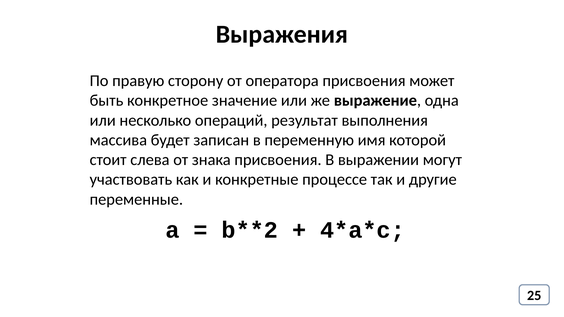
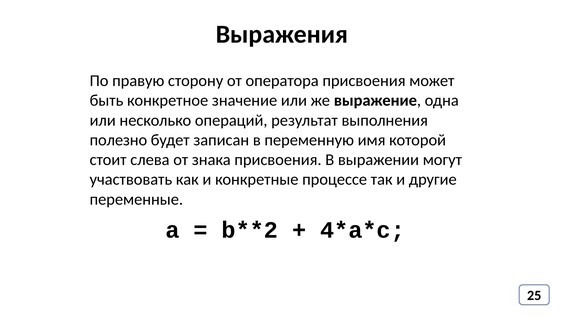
массива: массива -> полезно (118, 140)
